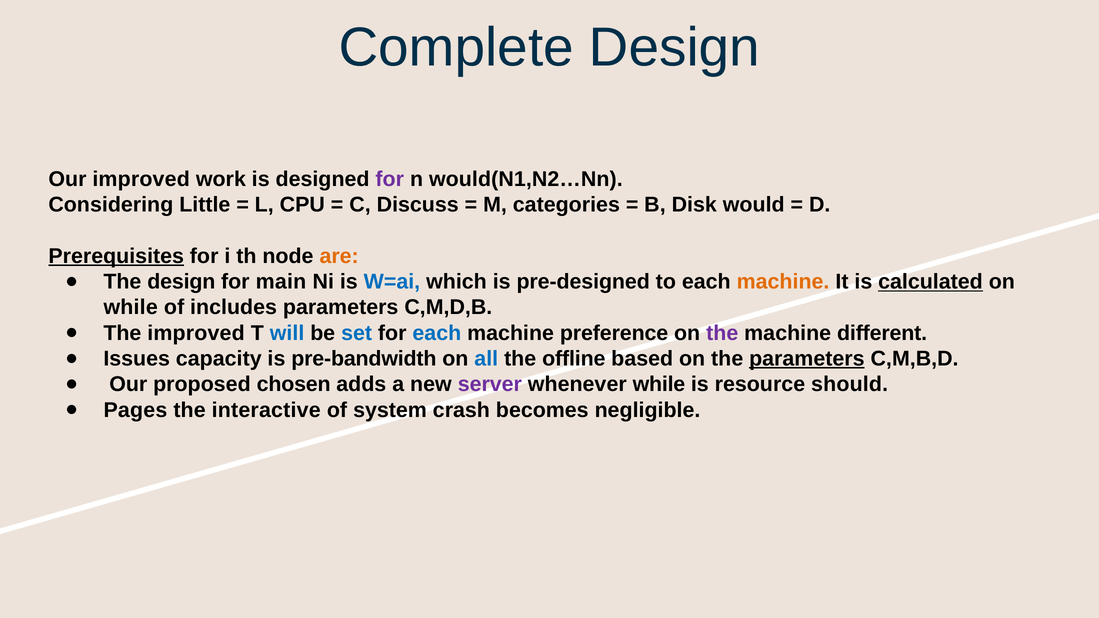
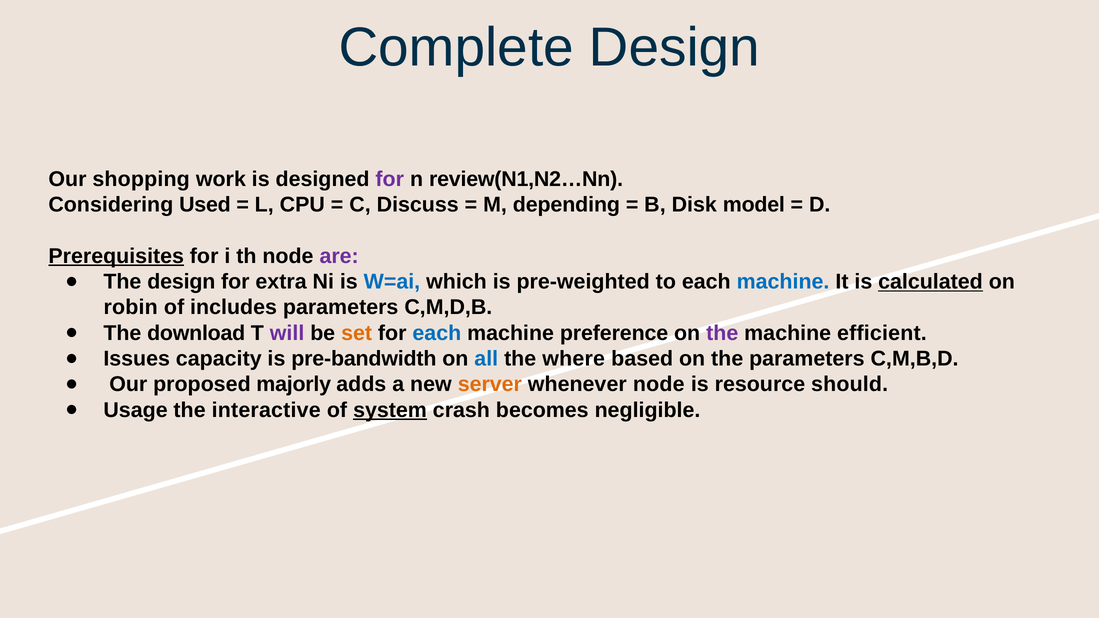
Our improved: improved -> shopping (141, 179)
would(N1,N2…Nn: would(N1,N2…Nn -> review(N1,N2…Nn (526, 179)
Little: Little -> Used (205, 205)
categories: categories -> depending (566, 205)
would: would -> model (754, 205)
are colour: orange -> purple (339, 256)
main: main -> extra (281, 282)
pre-designed: pre-designed -> pre-weighted (583, 282)
machine colour: orange -> blue (783, 282)
while: while -> robin (131, 307)
The improved: improved -> download (196, 333)
will colour: blue -> purple (287, 333)
set colour: blue -> orange (357, 333)
different: different -> efficient (882, 333)
offline: offline -> where (574, 359)
parameters underline: present -> none (807, 359)
chosen: chosen -> majorly (294, 384)
server colour: purple -> orange (490, 384)
whenever while: while -> node (659, 384)
Pages: Pages -> Usage (136, 410)
system underline: none -> present (390, 410)
